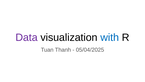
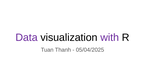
with colour: blue -> purple (110, 37)
